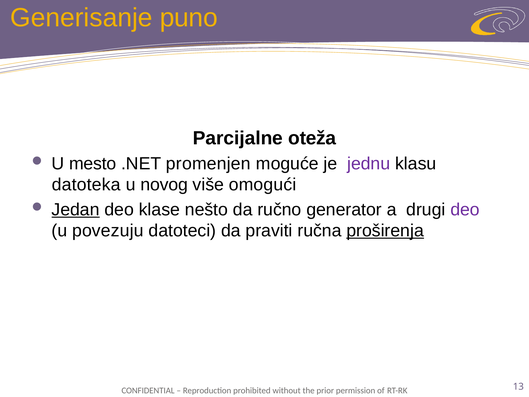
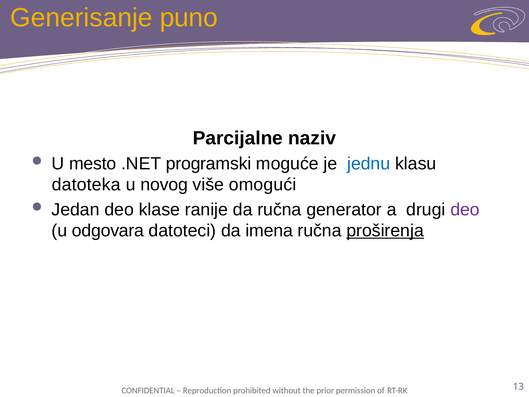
oteža: oteža -> naziv (312, 138)
promenjen: promenjen -> programski (209, 164)
jednu colour: purple -> blue (369, 164)
Jedan underline: present -> none (76, 209)
nešto: nešto -> ranije (206, 209)
da ručno: ručno -> ručna (279, 209)
povezuju: povezuju -> odgovara (108, 231)
praviti: praviti -> imena (269, 231)
